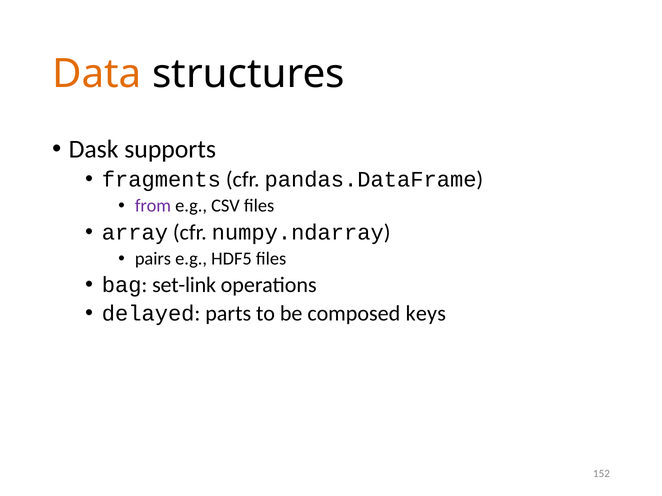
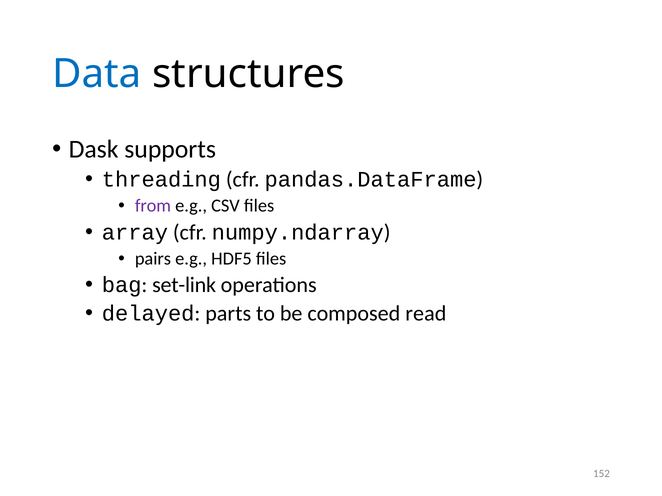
Data colour: orange -> blue (97, 74)
fragments: fragments -> threading (161, 180)
keys: keys -> read (426, 314)
